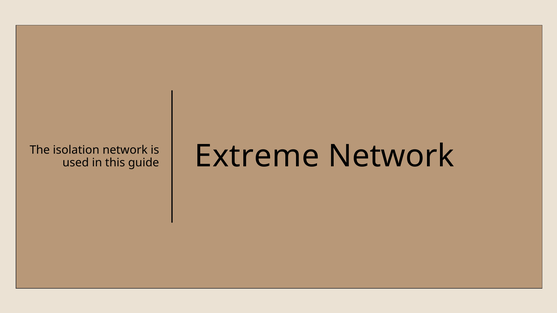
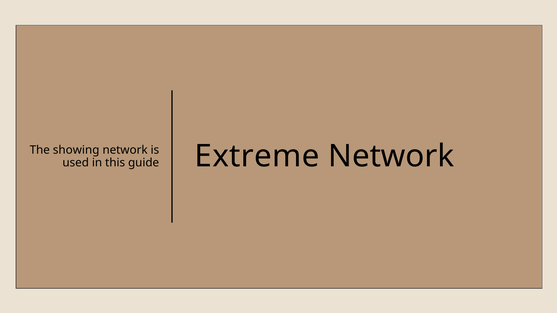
isolation: isolation -> showing (76, 150)
